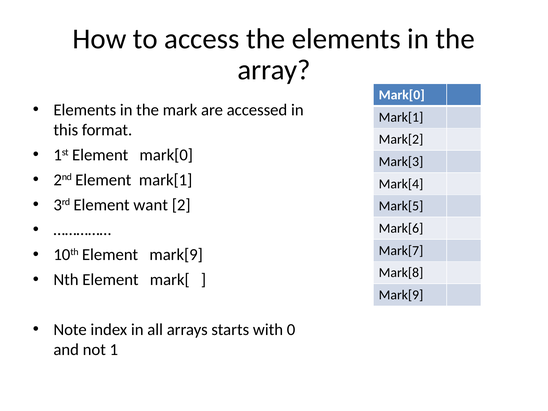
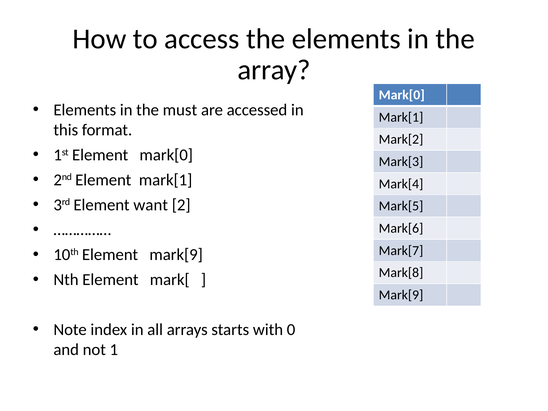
mark: mark -> must (180, 110)
